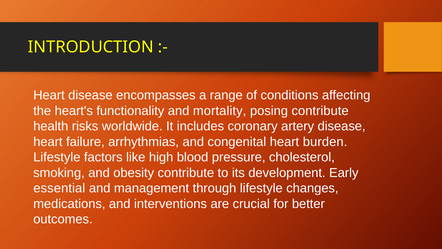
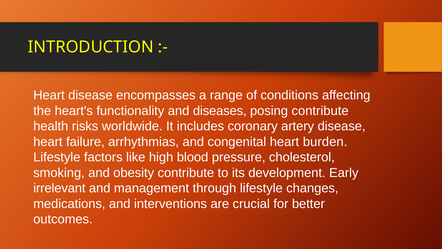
mortality: mortality -> diseases (220, 111)
essential: essential -> irrelevant (59, 188)
